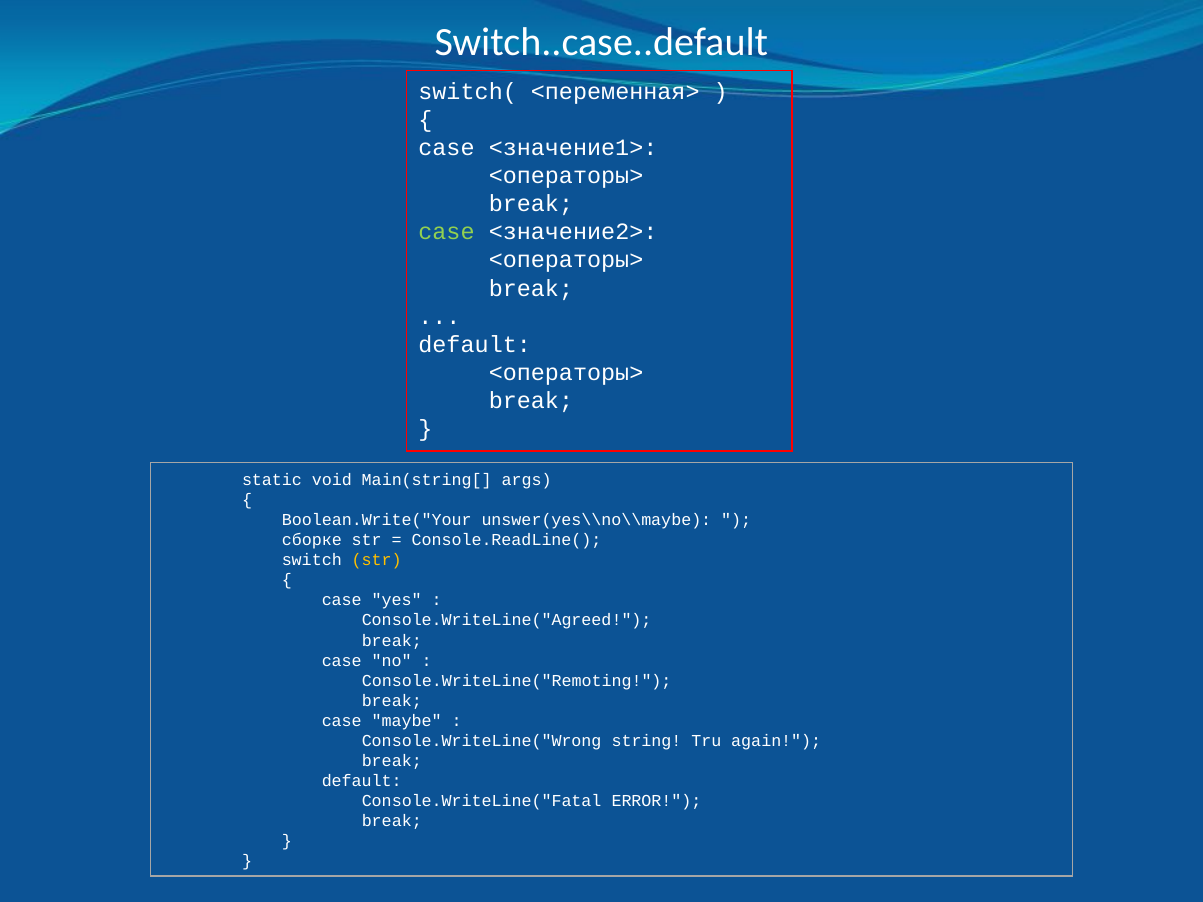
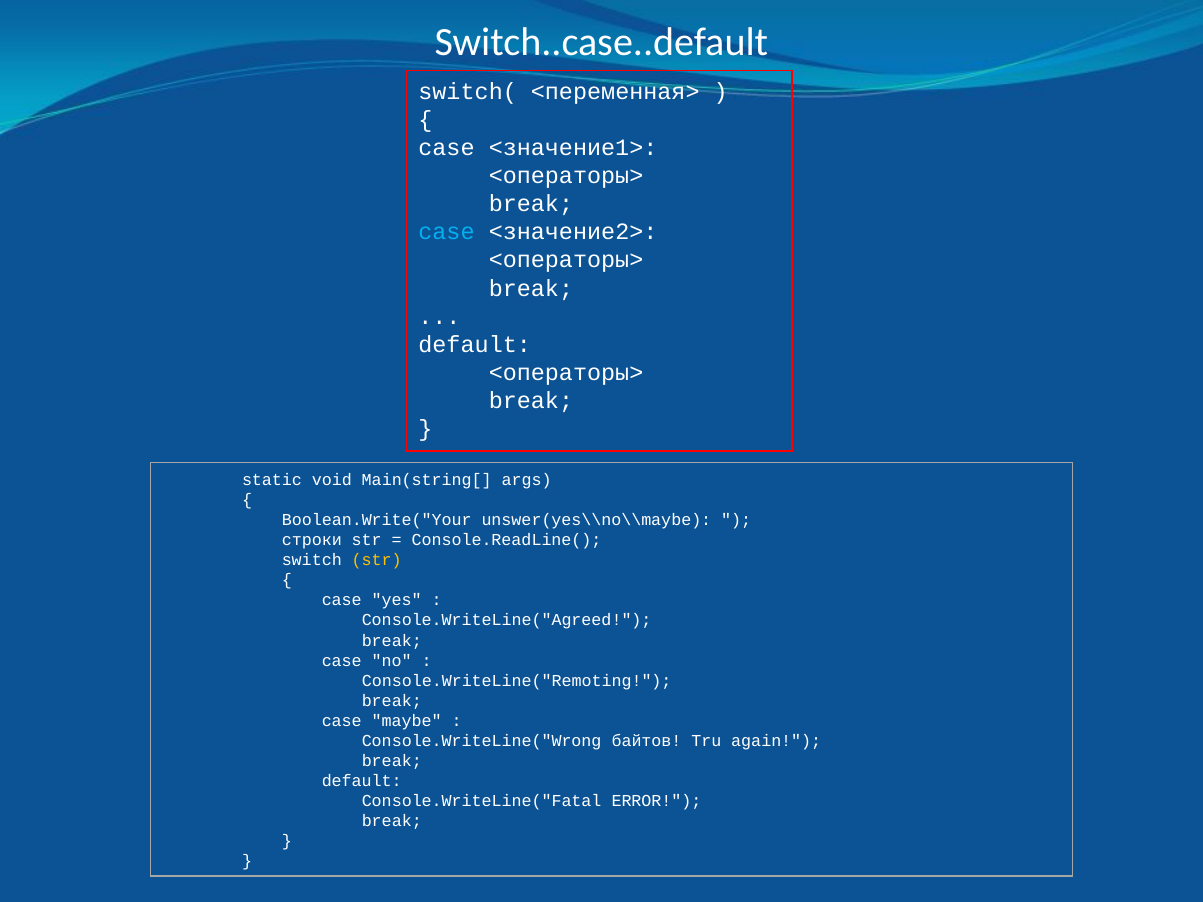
case colour: light green -> light blue (447, 232)
сборке: сборке -> строки (312, 540)
string: string -> байтов (647, 741)
